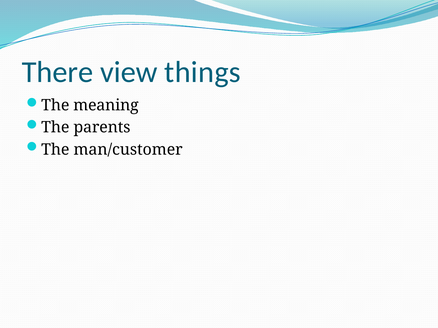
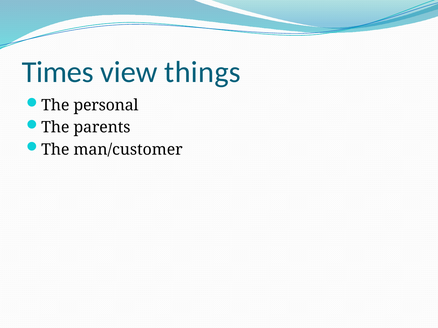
There: There -> Times (58, 72)
meaning: meaning -> personal (106, 105)
